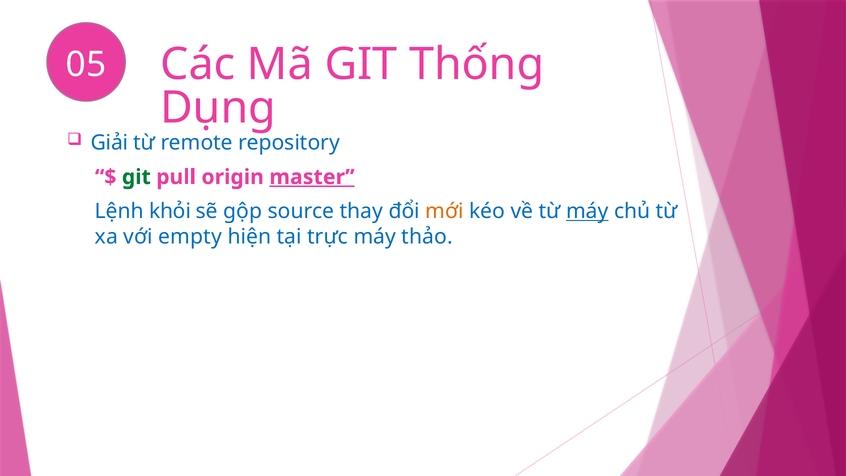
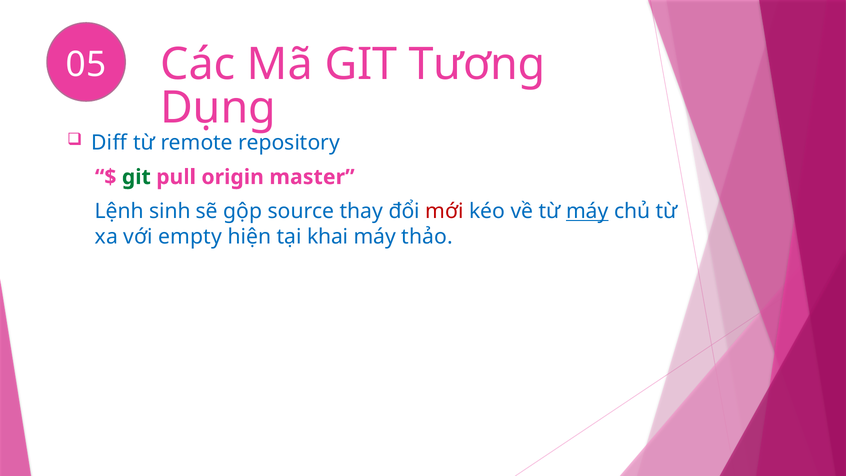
Thống: Thống -> Tương (477, 65)
Giải: Giải -> Diff (109, 143)
master underline: present -> none (312, 177)
khỏi: khỏi -> sinh (170, 211)
mới colour: orange -> red (444, 211)
trực: trực -> khai (328, 237)
